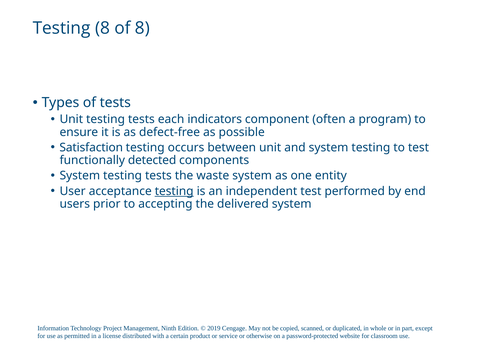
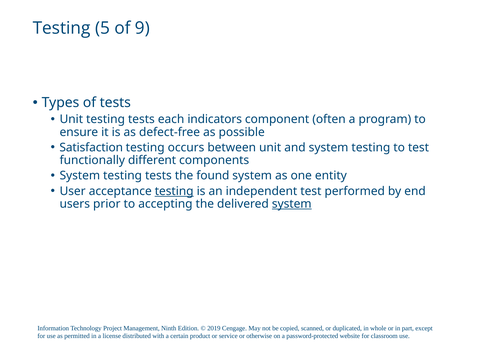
Testing 8: 8 -> 5 (102, 28)
of 8: 8 -> 9 (142, 28)
detected: detected -> different (152, 160)
waste: waste -> found (213, 176)
system underline: none -> present (292, 204)
